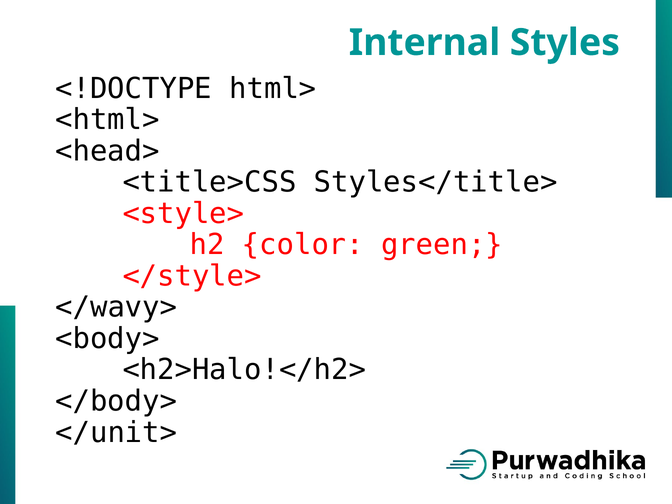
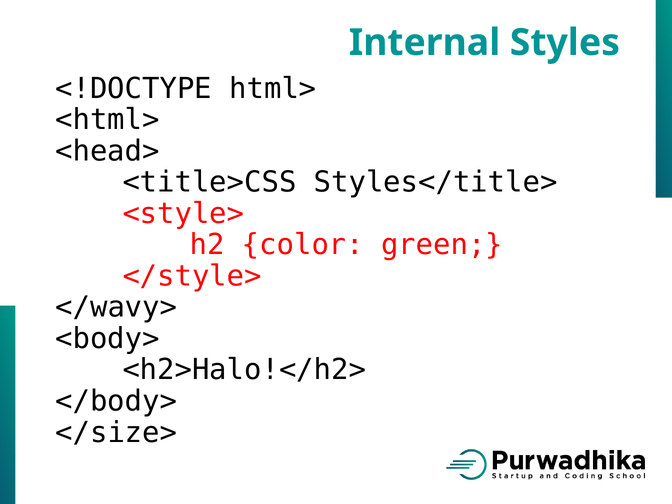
</unit>: </unit> -> </size> (116, 432)
